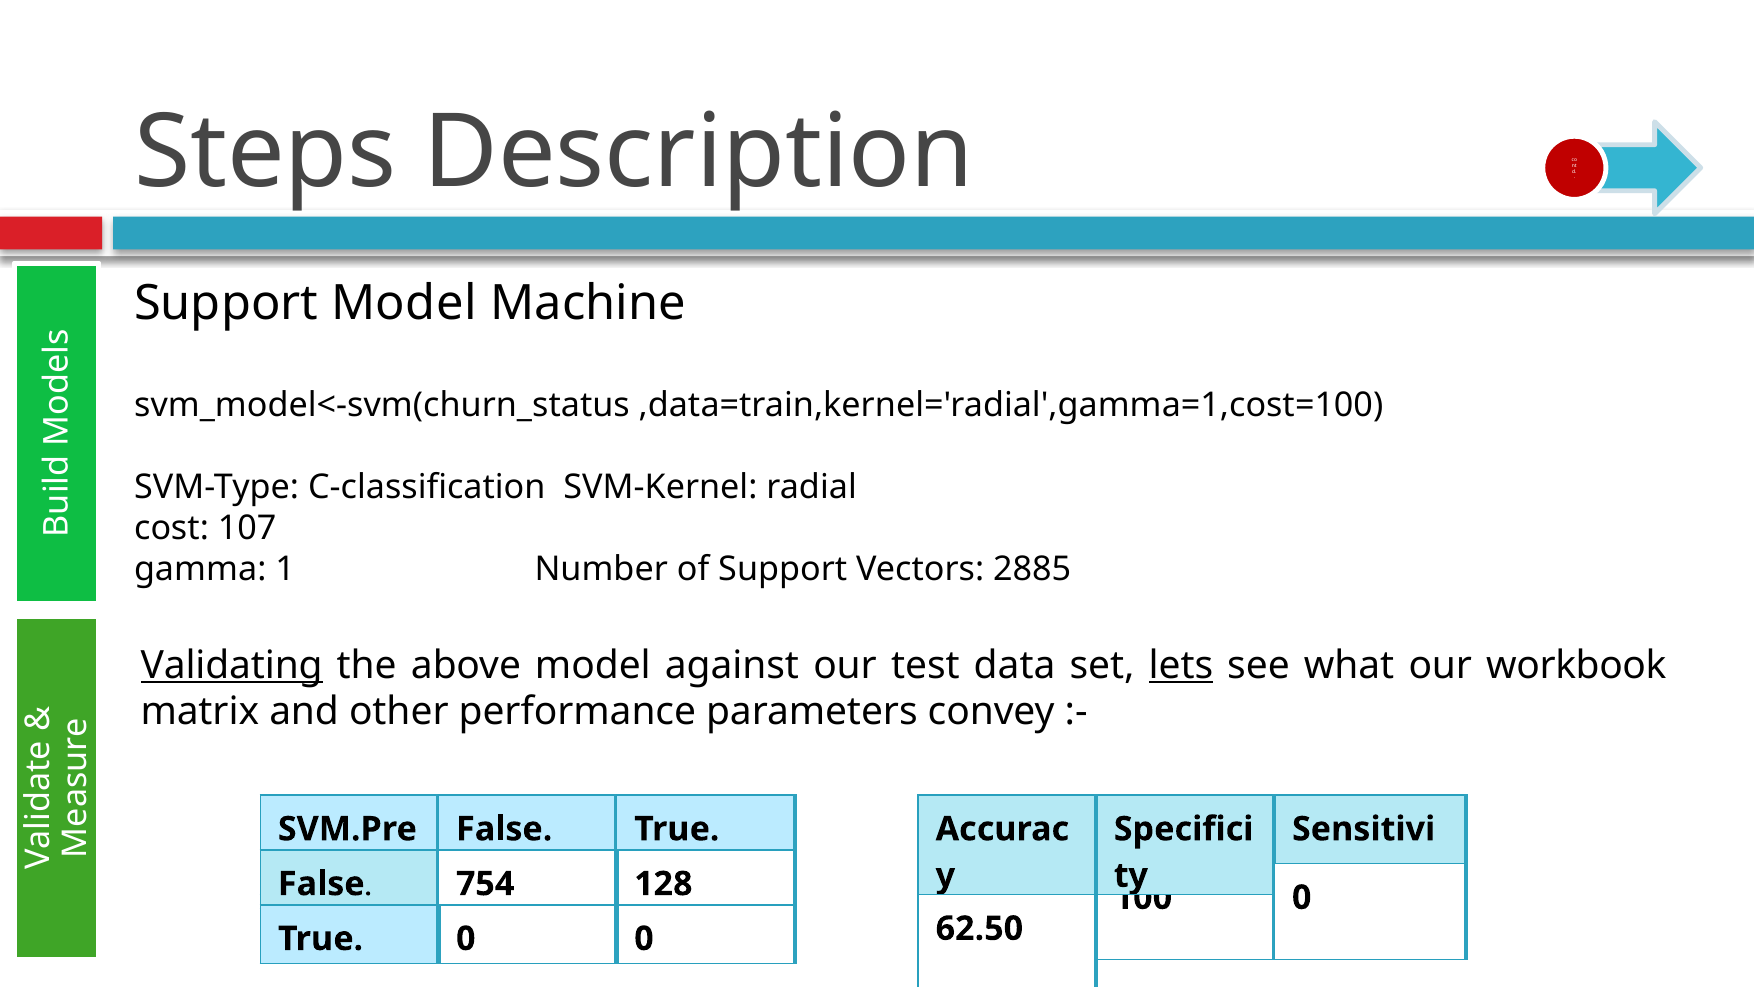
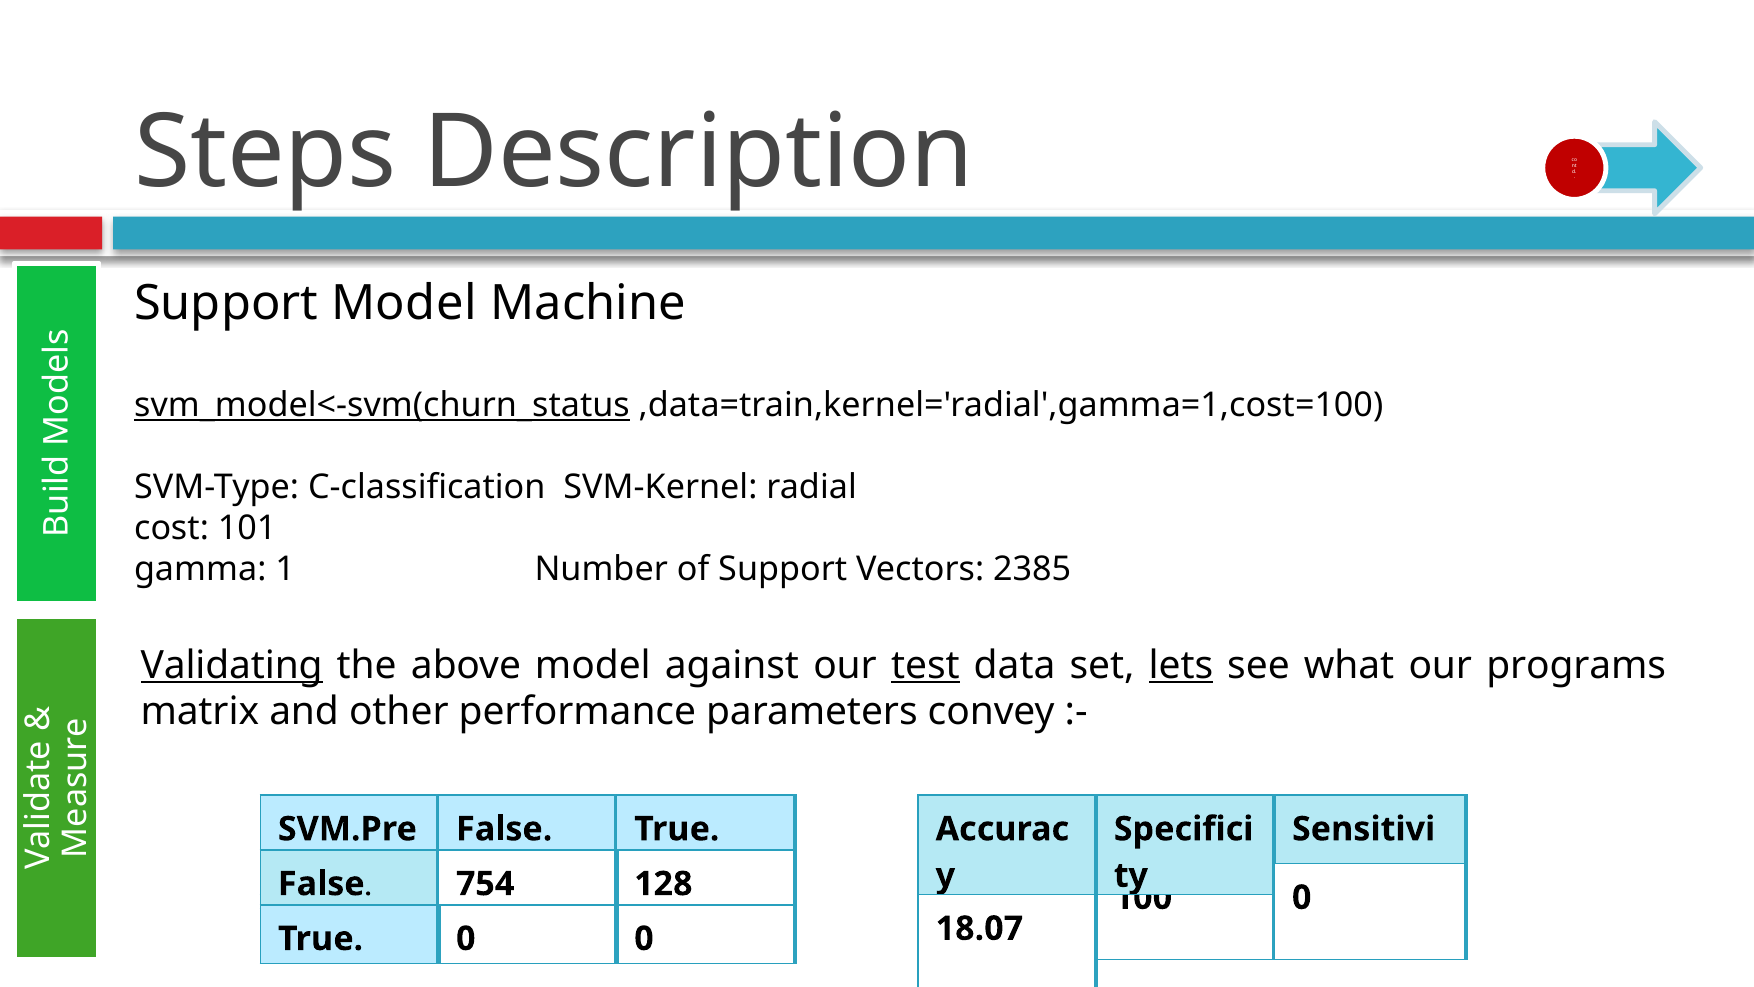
svm_model<-svm(churn_status underline: none -> present (382, 405)
107: 107 -> 101 (247, 528)
2885: 2885 -> 2385 (1032, 569)
test underline: none -> present (925, 665)
workbook: workbook -> programs (1576, 665)
62.50: 62.50 -> 18.07 (979, 928)
